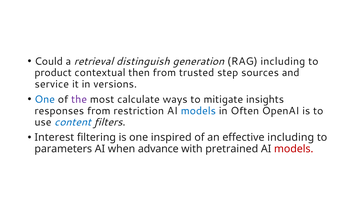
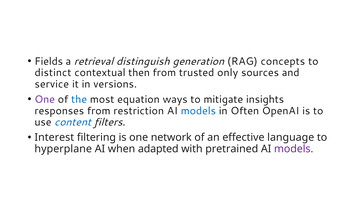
Could: Could -> Fields (49, 61)
RAG including: including -> concepts (283, 61)
product: product -> distinct (53, 73)
step: step -> only (228, 73)
One colour: blue -> purple (45, 99)
the colour: purple -> blue (79, 99)
calculate: calculate -> equation (138, 99)
inspired: inspired -> network (171, 138)
effective including: including -> language (291, 138)
parameters: parameters -> hyperplane (63, 149)
advance: advance -> adapted (158, 149)
models colour: red -> purple (294, 149)
